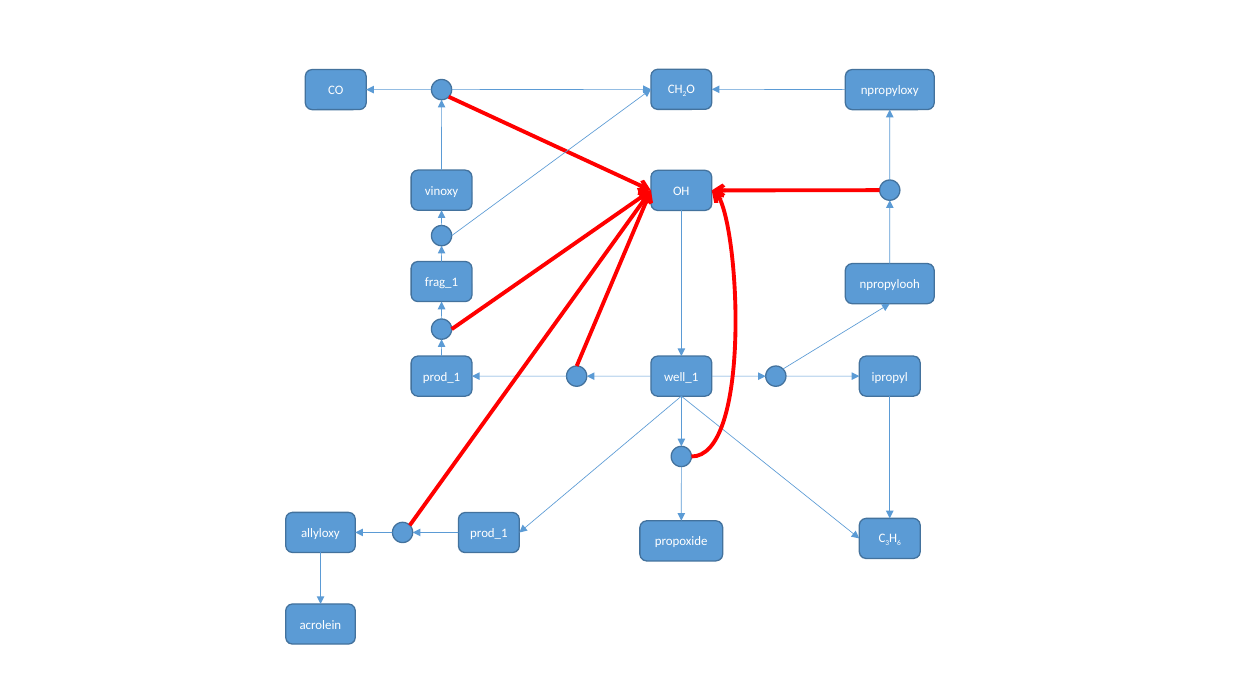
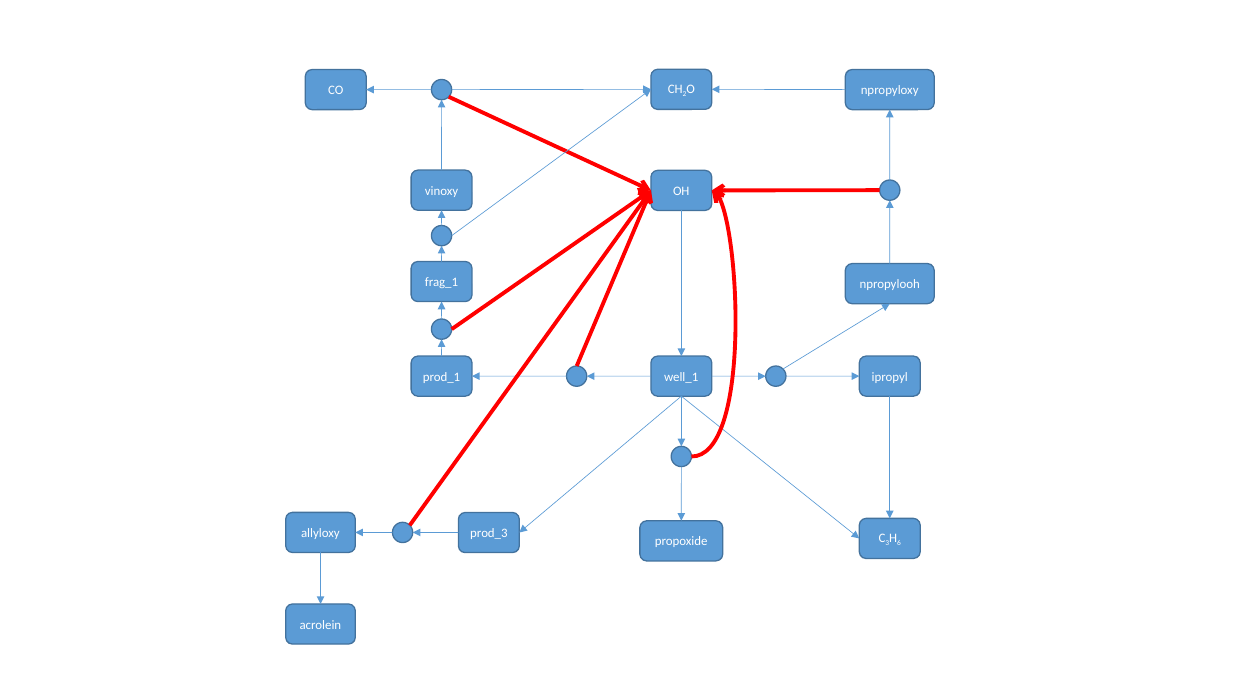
prod_1: prod_1 -> prod_3 (489, 533)
